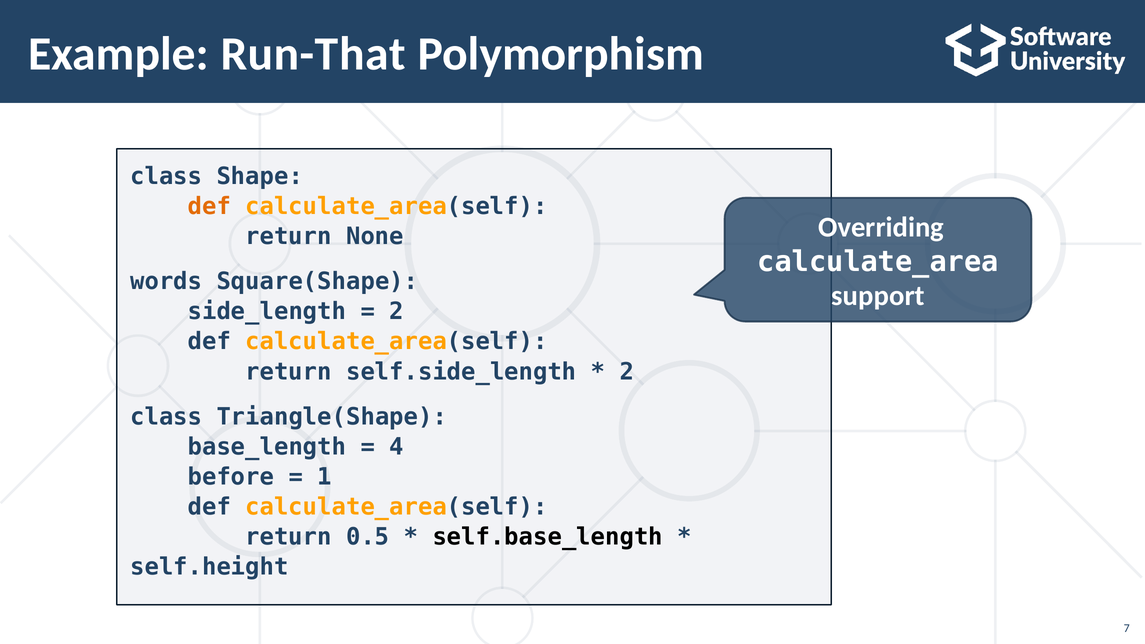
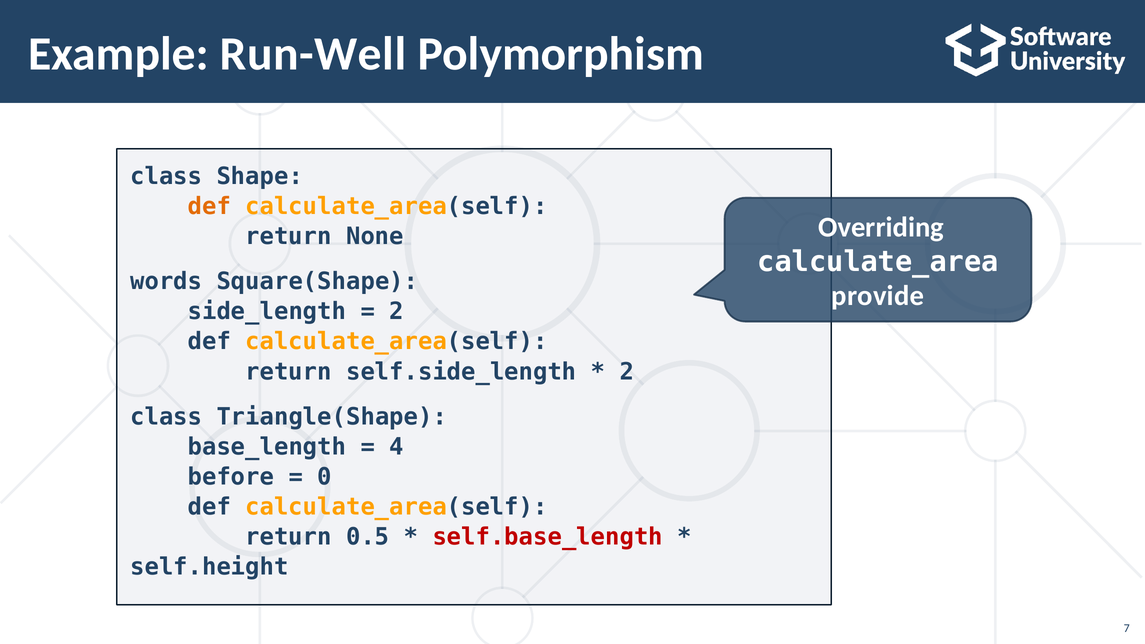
Run-That: Run-That -> Run-Well (313, 54)
support: support -> provide (878, 296)
1: 1 -> 0 (324, 477)
self.base_length colour: black -> red (548, 537)
